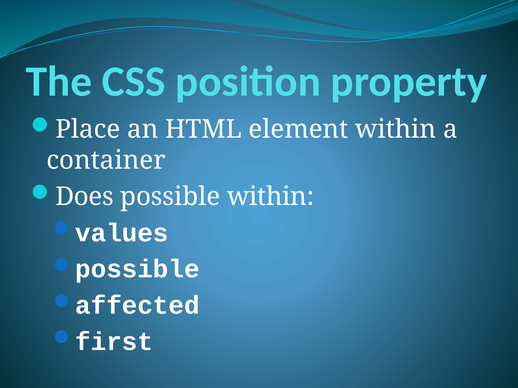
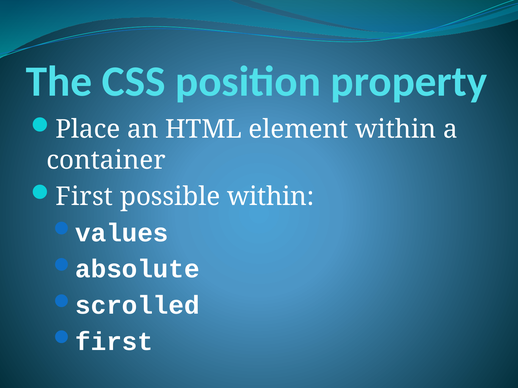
Does: Does -> First (84, 197)
possible: possible -> absolute (137, 269)
affected: affected -> scrolled (137, 306)
